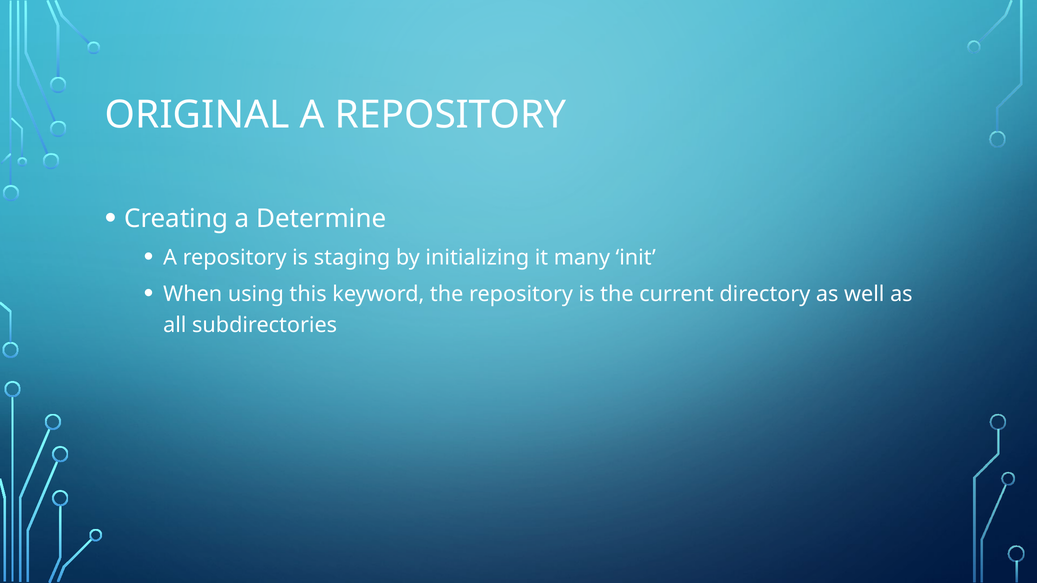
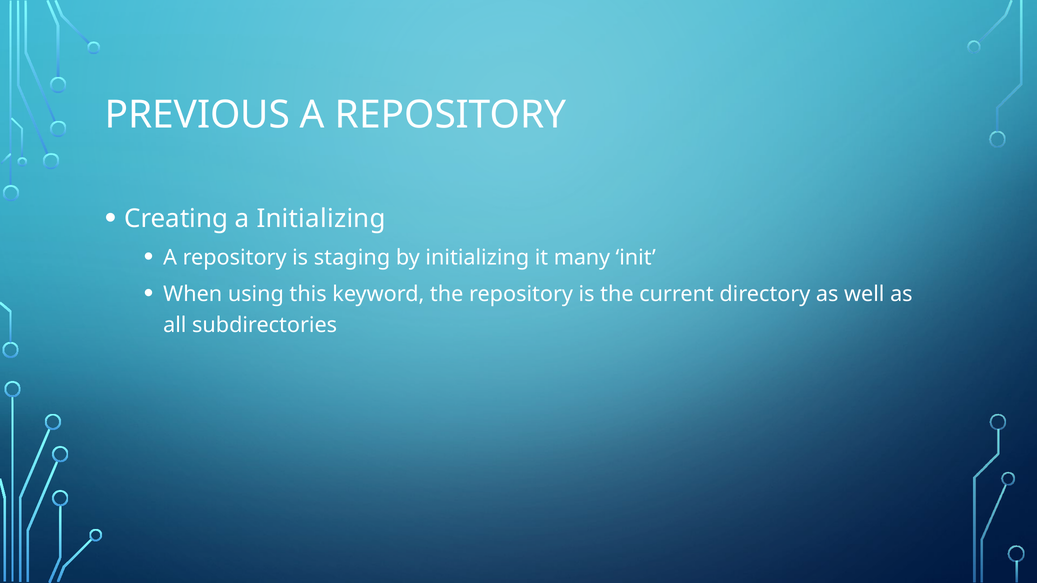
ORIGINAL: ORIGINAL -> PREVIOUS (197, 115)
a Determine: Determine -> Initializing (321, 219)
